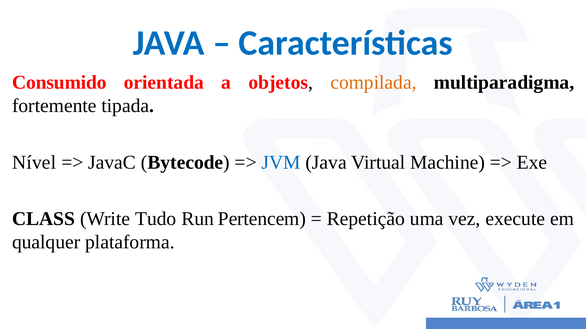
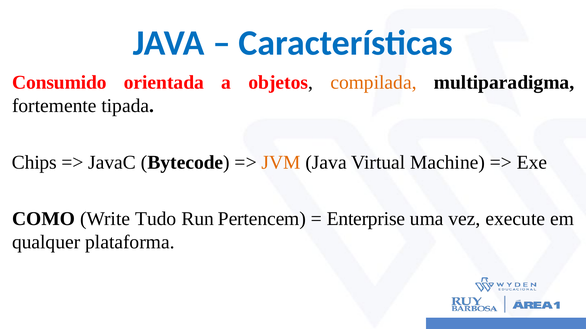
Nível: Nível -> Chips (34, 163)
JVM colour: blue -> orange (281, 163)
CLASS: CLASS -> COMO (44, 219)
Repetição: Repetição -> Enterprise (366, 219)
